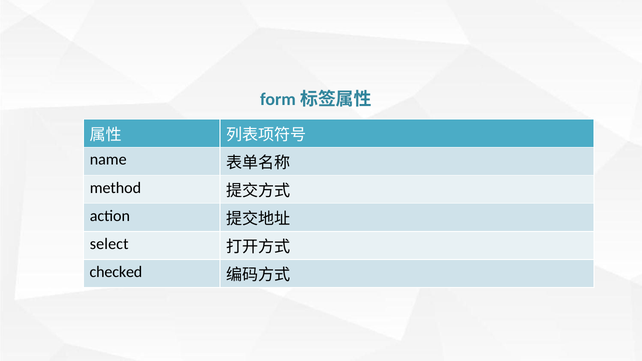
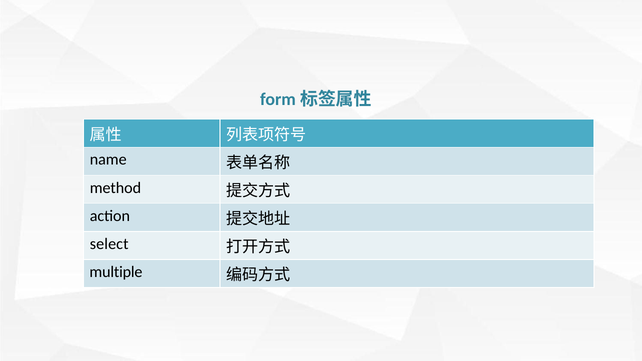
checked: checked -> multiple (116, 272)
